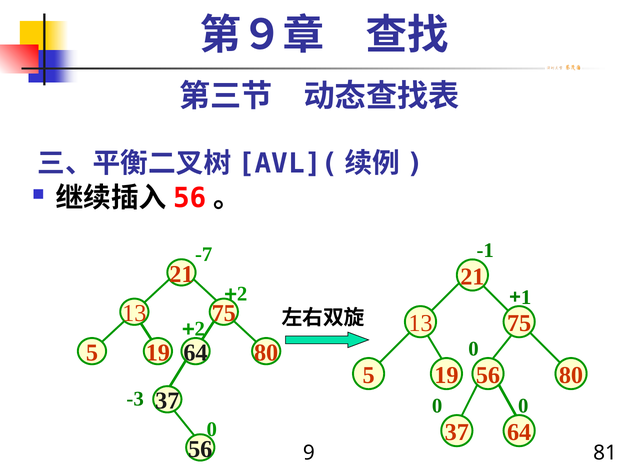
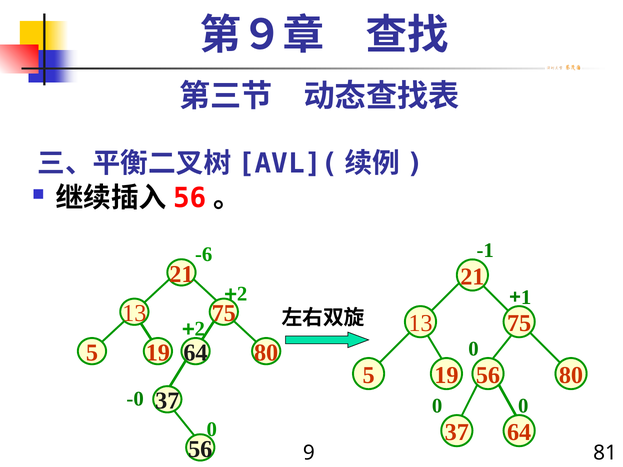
-7: -7 -> -6 (204, 254)
-3: -3 -> -0 (135, 399)
